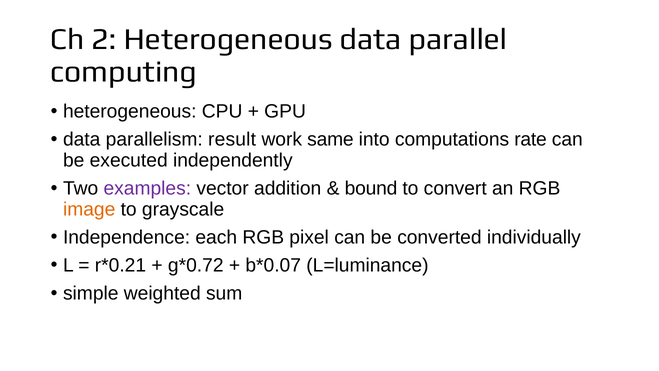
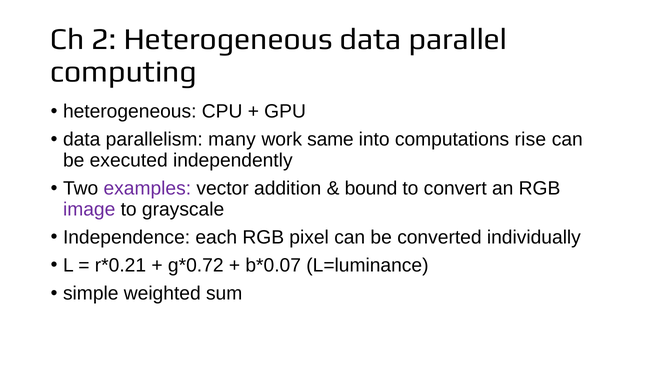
result: result -> many (232, 139)
rate: rate -> rise (530, 139)
image colour: orange -> purple (89, 209)
